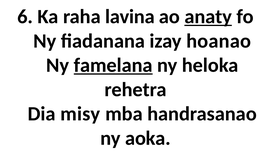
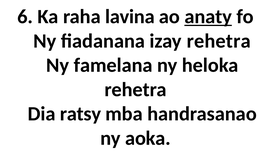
izay hoanao: hoanao -> rehetra (219, 41)
famelana underline: present -> none (113, 65)
misy: misy -> ratsy (81, 114)
